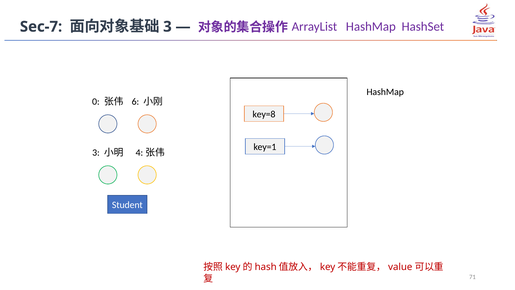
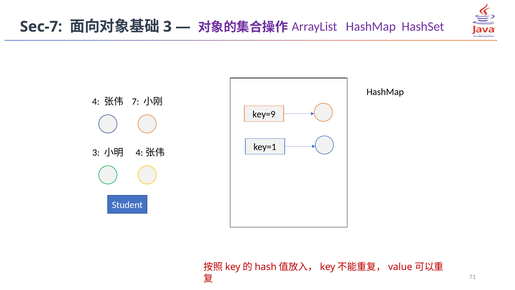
0: 0 -> 4 (96, 101)
6: 6 -> 7 (135, 101)
key=8: key=8 -> key=9 (264, 114)
